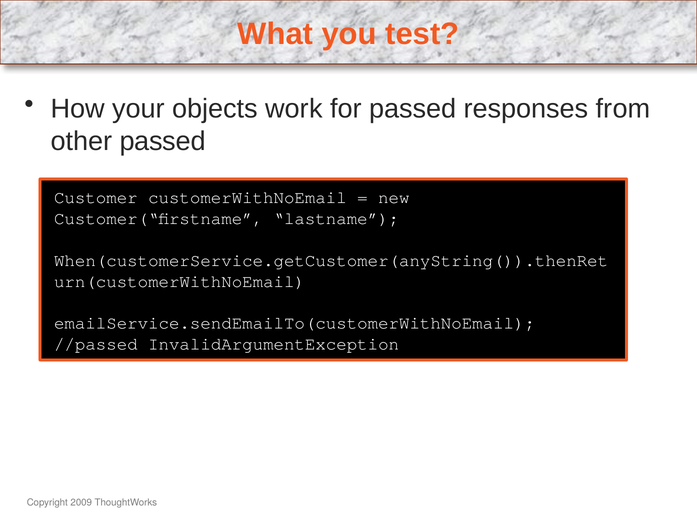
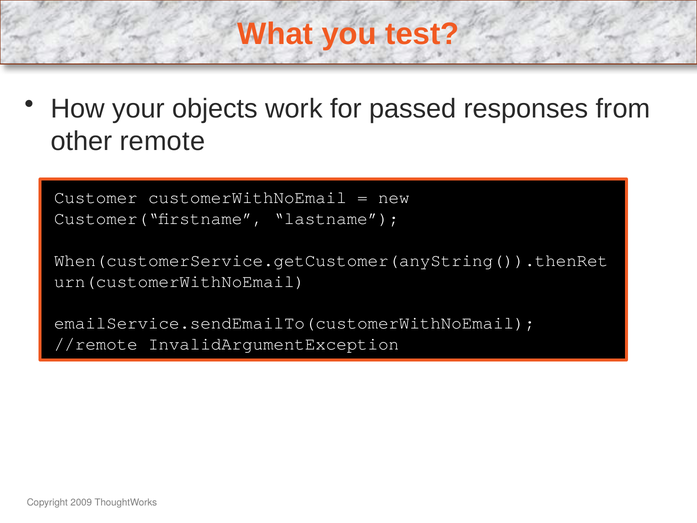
other passed: passed -> remote (162, 141)
//passed: //passed -> //remote (96, 344)
